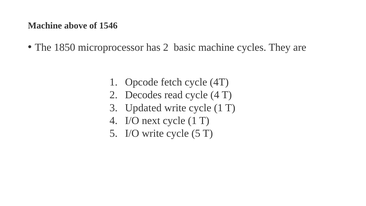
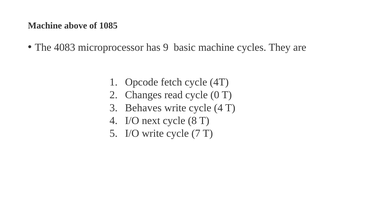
1546: 1546 -> 1085 (108, 26)
1850: 1850 -> 4083 (65, 47)
has 2: 2 -> 9 (166, 47)
Decodes: Decodes -> Changes (143, 95)
cycle 4: 4 -> 0 (215, 95)
Updated: Updated -> Behaves (143, 108)
write cycle 1: 1 -> 4 (218, 108)
1: 1 -> 8 (192, 120)
cycle 5: 5 -> 7 (196, 133)
